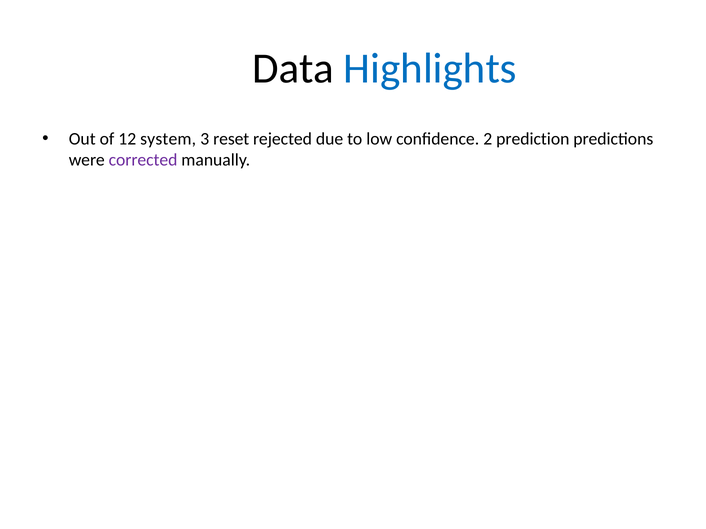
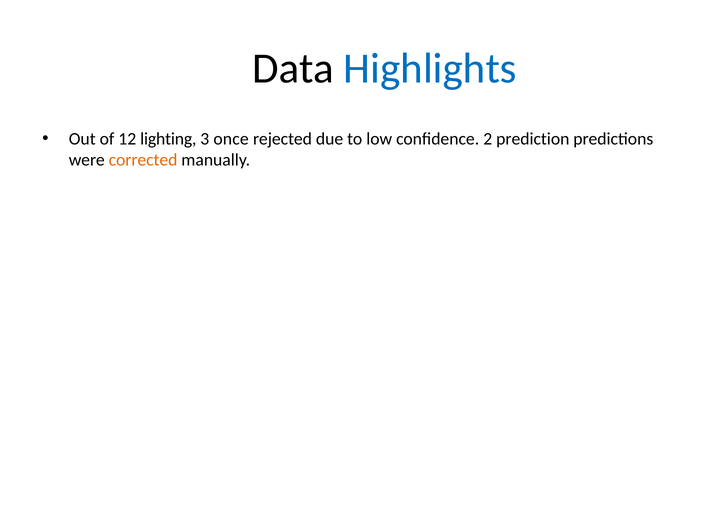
system: system -> lighting (168, 139)
reset: reset -> once (231, 139)
corrected colour: purple -> orange (143, 160)
